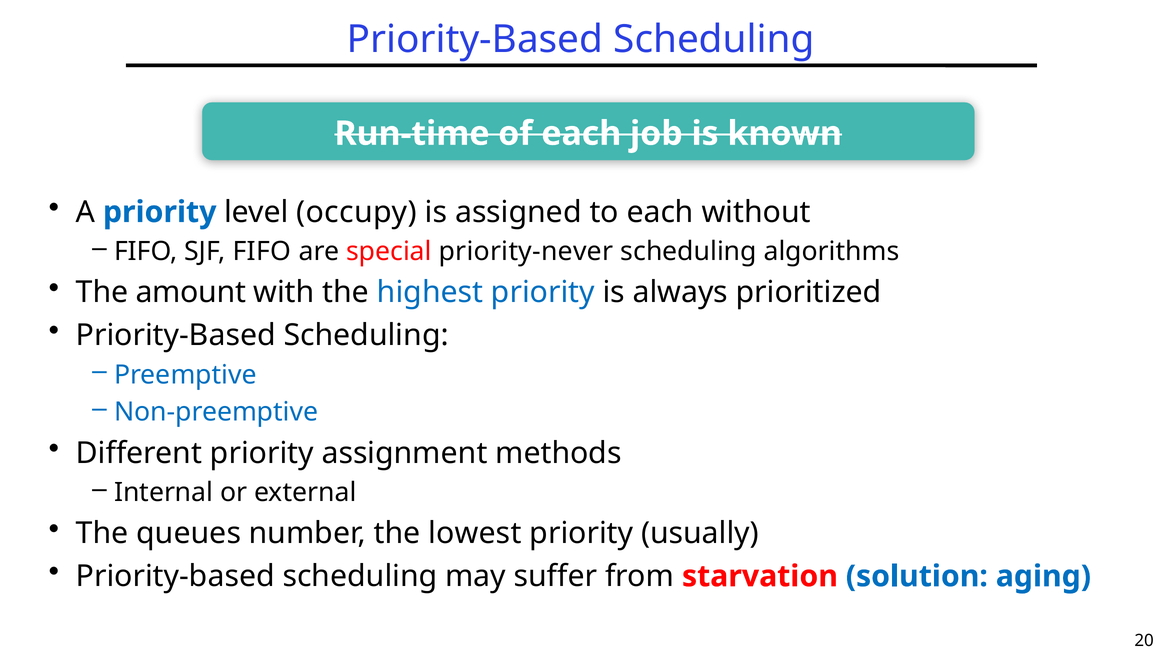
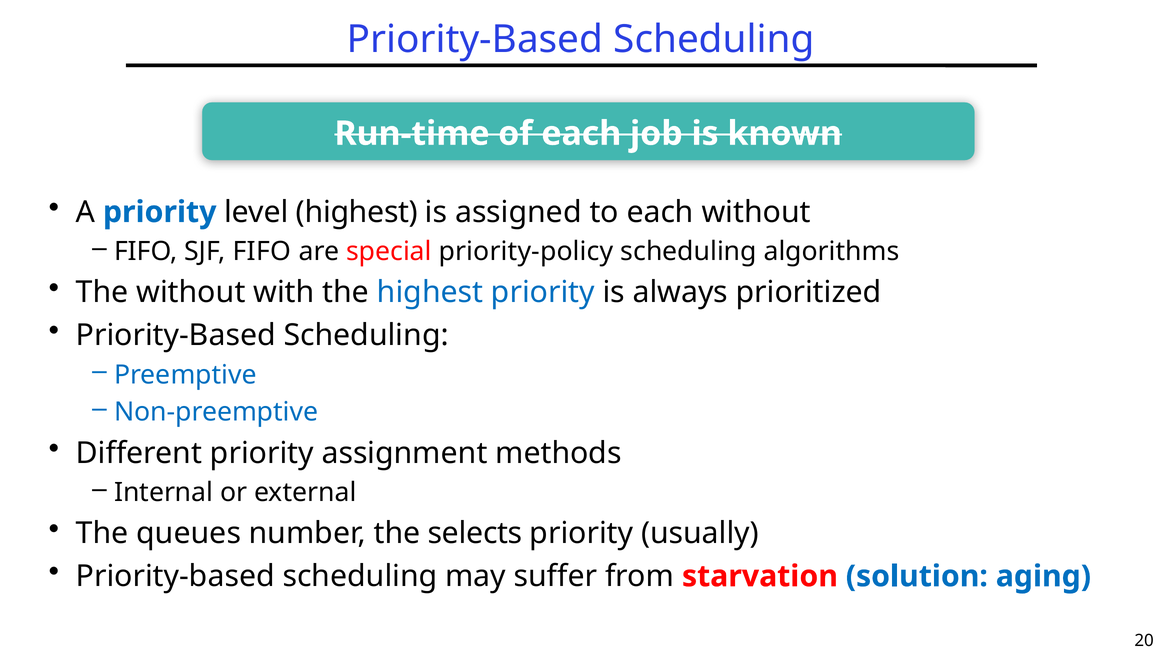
level occupy: occupy -> highest (357, 212)
priority-never: priority-never -> priority-policy (526, 252)
The amount: amount -> without (191, 293)
lowest: lowest -> selects (475, 534)
